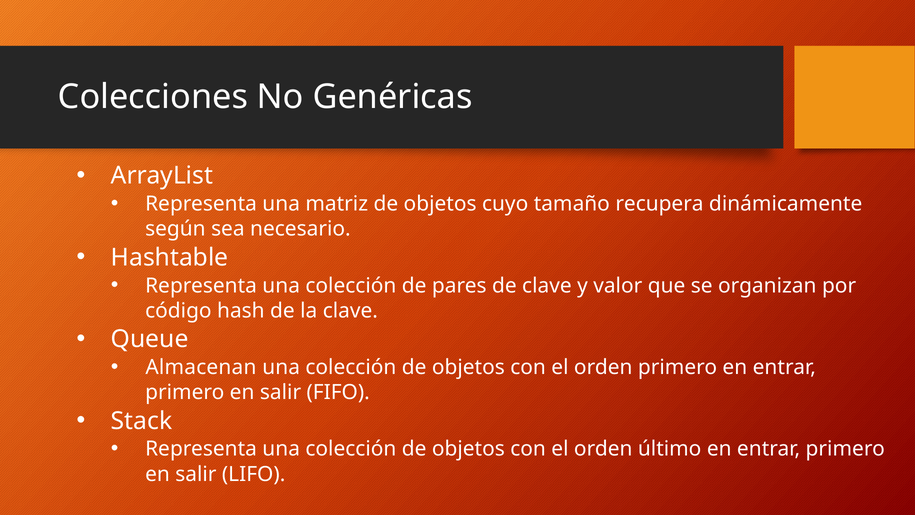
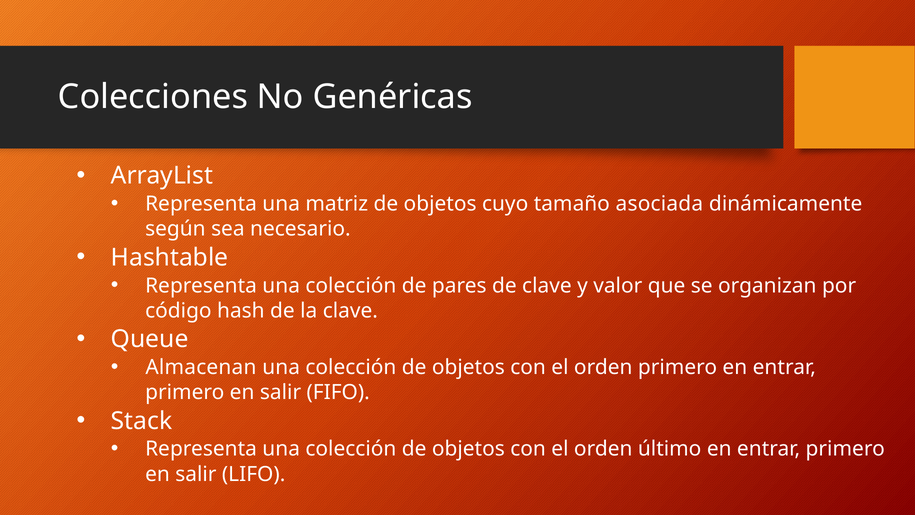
recupera: recupera -> asociada (659, 204)
